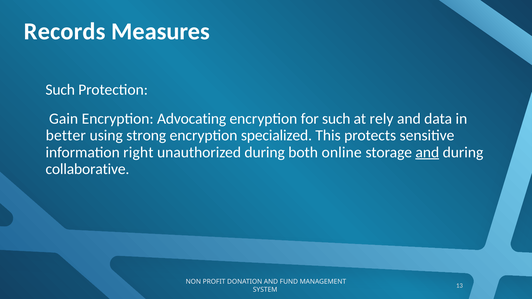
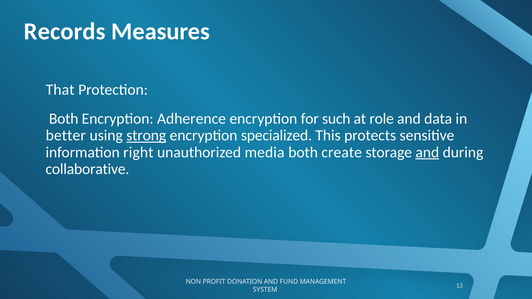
Such: Such -> That (60, 90)
Gain: Gain -> Both (64, 119)
Advocating: Advocating -> Adherence (191, 119)
rely: rely -> role (382, 119)
strong underline: none -> present (146, 136)
unauthorized during: during -> media (265, 152)
online: online -> create (342, 152)
